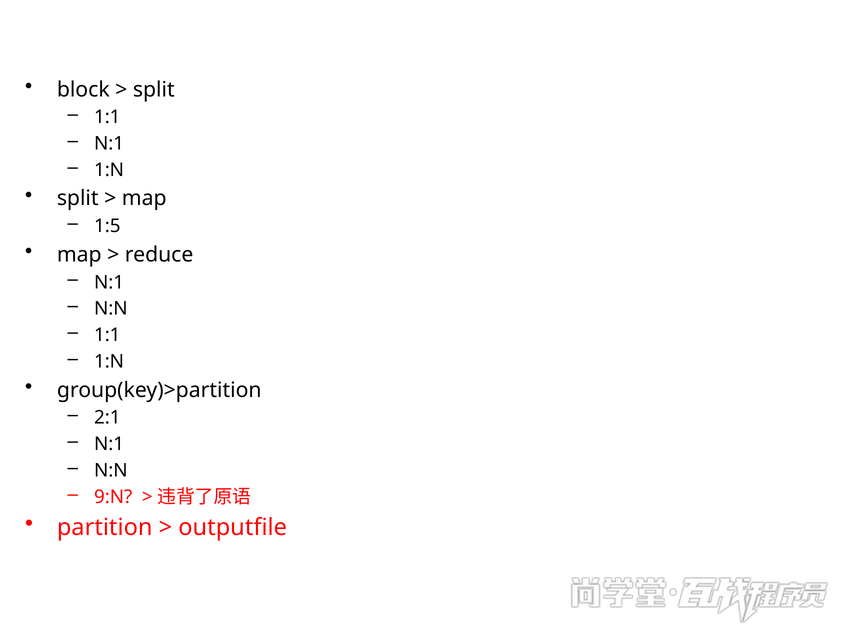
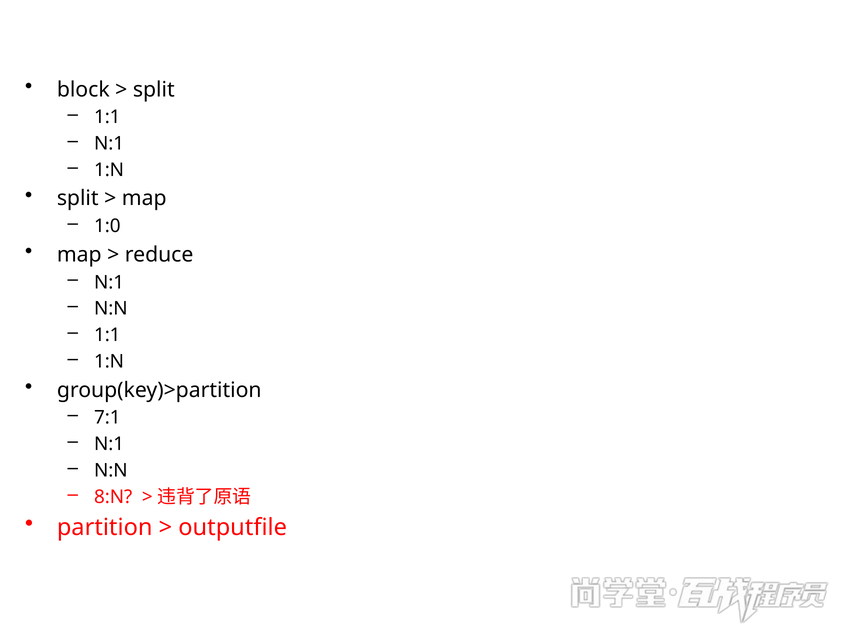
1:5: 1:5 -> 1:0 (107, 226)
2:1: 2:1 -> 7:1 (107, 418)
9:N: 9:N -> 8:N (113, 497)
